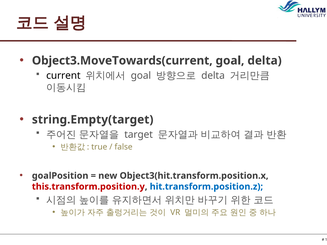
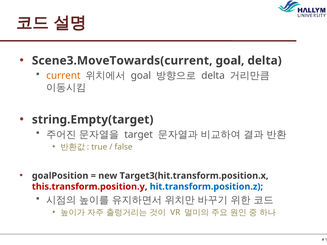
Object3.MoveTowards(current: Object3.MoveTowards(current -> Scene3.MoveTowards(current (122, 61)
current colour: black -> orange (63, 76)
Object3(hit.transform.position.x: Object3(hit.transform.position.x -> Target3(hit.transform.position.x (194, 176)
